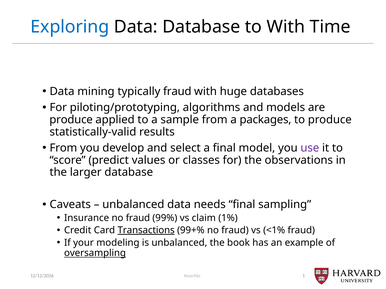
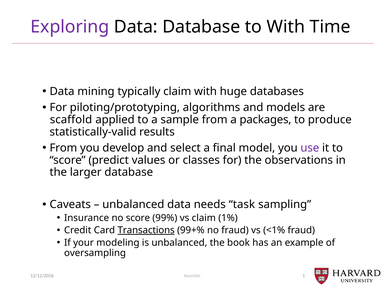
Exploring colour: blue -> purple (70, 27)
typically fraud: fraud -> claim (177, 92)
produce: produce -> scaffold (71, 120)
needs final: final -> task (242, 205)
Insurance no fraud: fraud -> score (138, 218)
oversampling underline: present -> none (95, 253)
